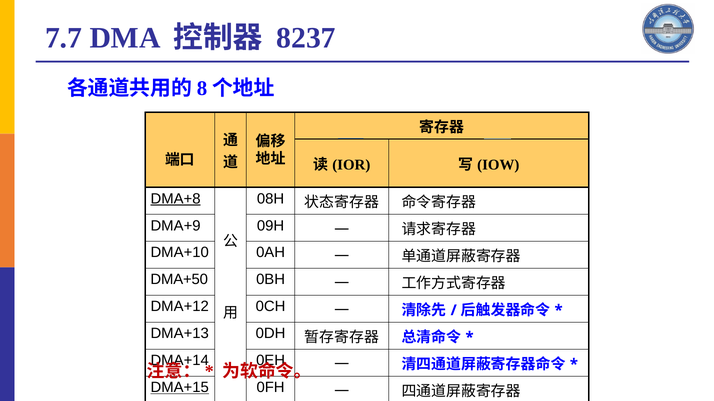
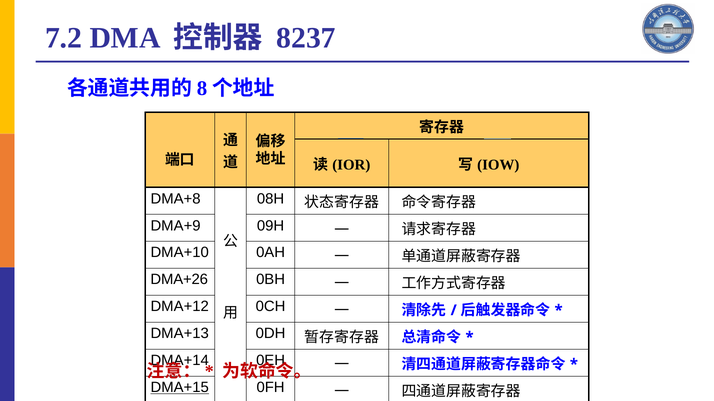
7.7: 7.7 -> 7.2 (64, 38)
DMA+8 underline: present -> none (176, 199)
DMA+50: DMA+50 -> DMA+26 (179, 280)
